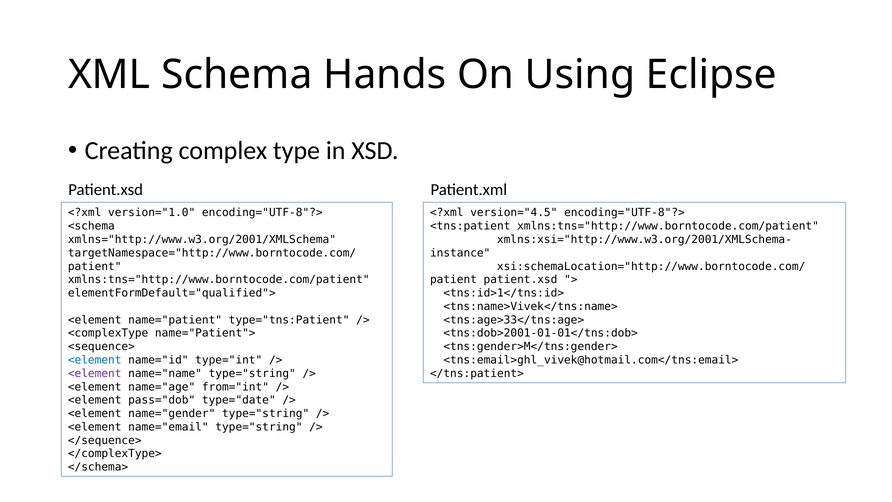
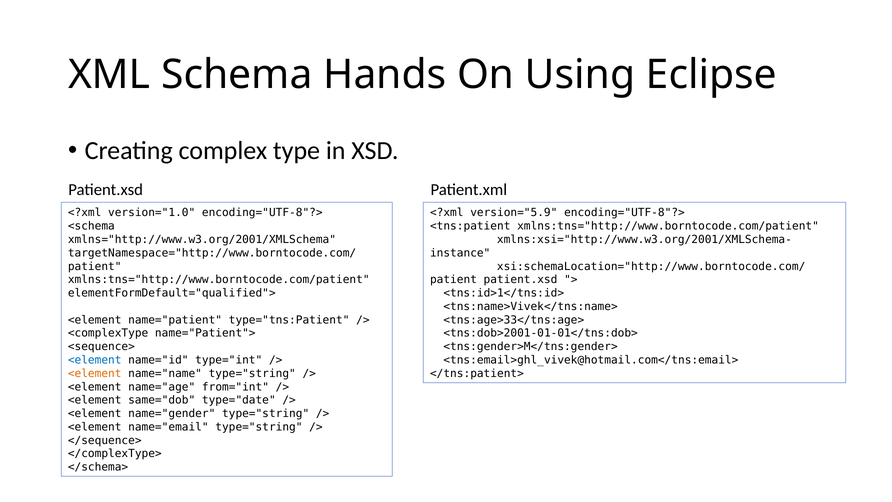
version="4.5: version="4.5 -> version="5.9 (514, 213)
<element colour: purple -> orange (95, 373)
pass="dob: pass="dob -> same="dob (162, 400)
